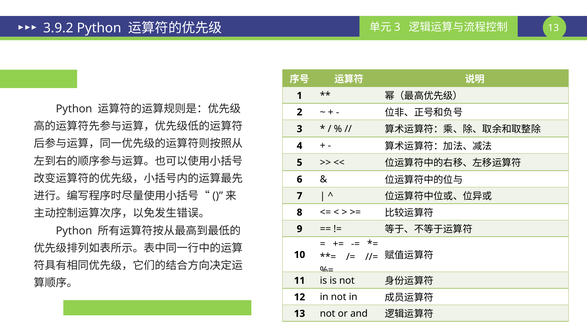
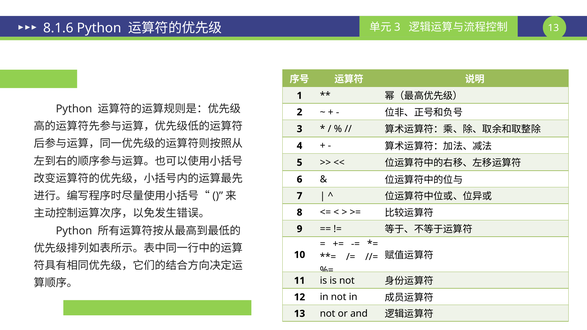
3.9.2: 3.9.2 -> 8.1.6 (58, 28)
